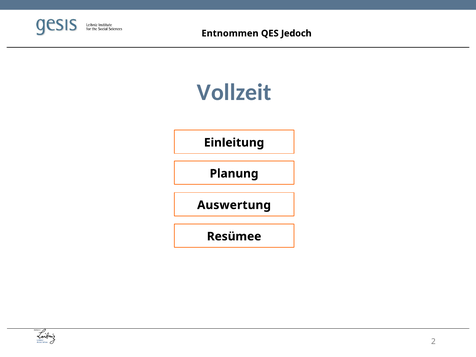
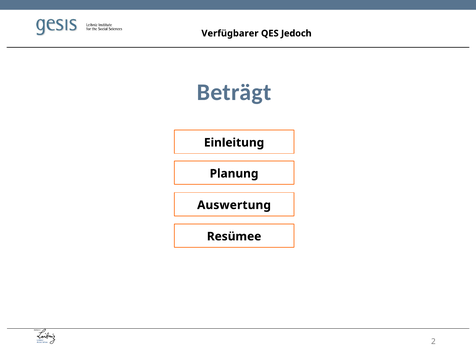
Entnommen: Entnommen -> Verfügbarer (230, 33)
Vollzeit: Vollzeit -> Beträgt (234, 92)
